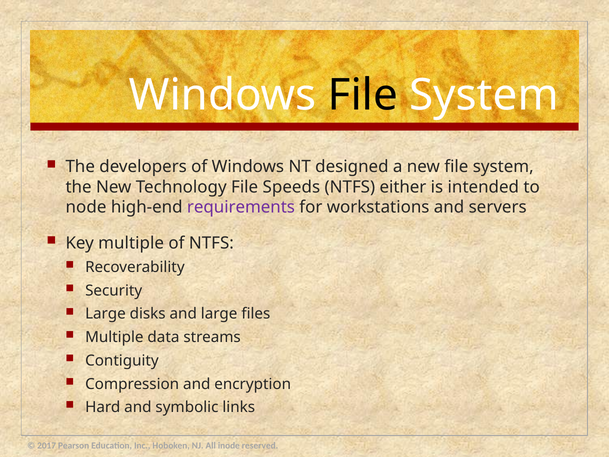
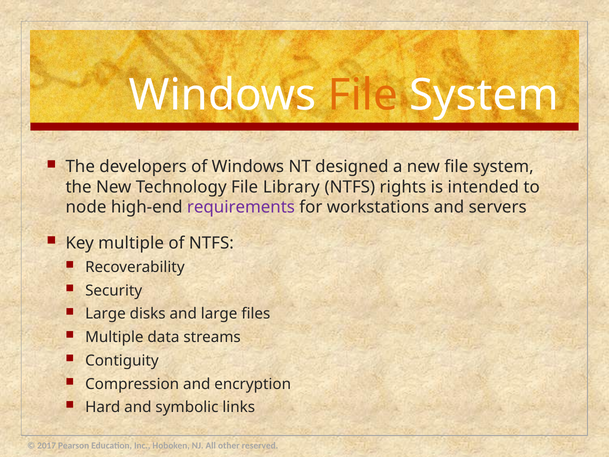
File colour: black -> orange (363, 95)
Speeds: Speeds -> Library (291, 187)
either: either -> rights (403, 187)
inode: inode -> other (229, 445)
